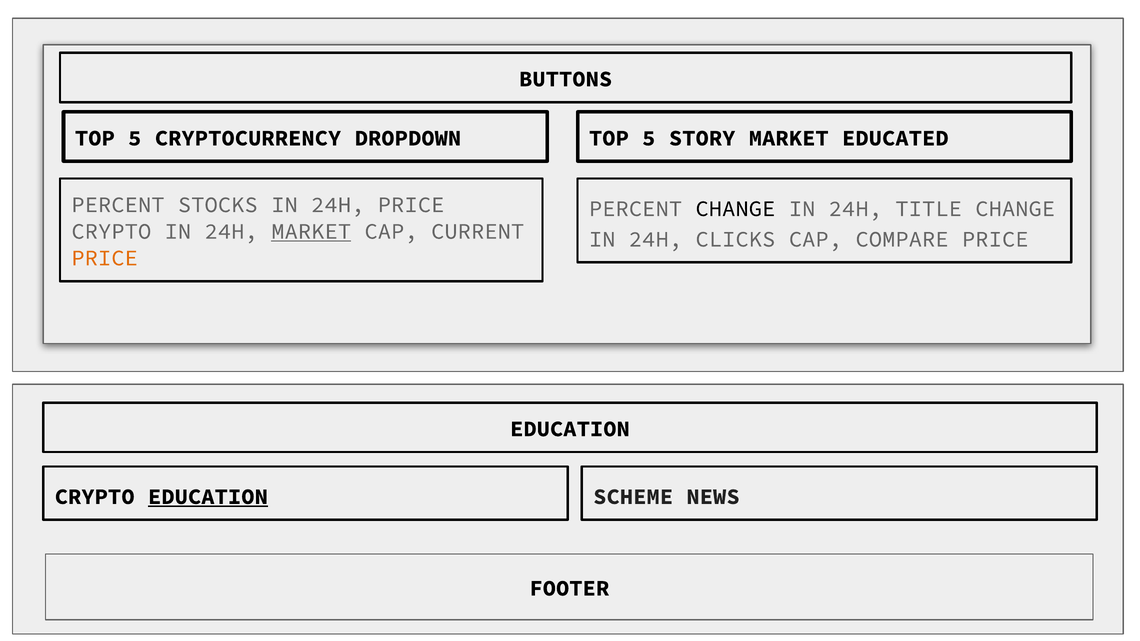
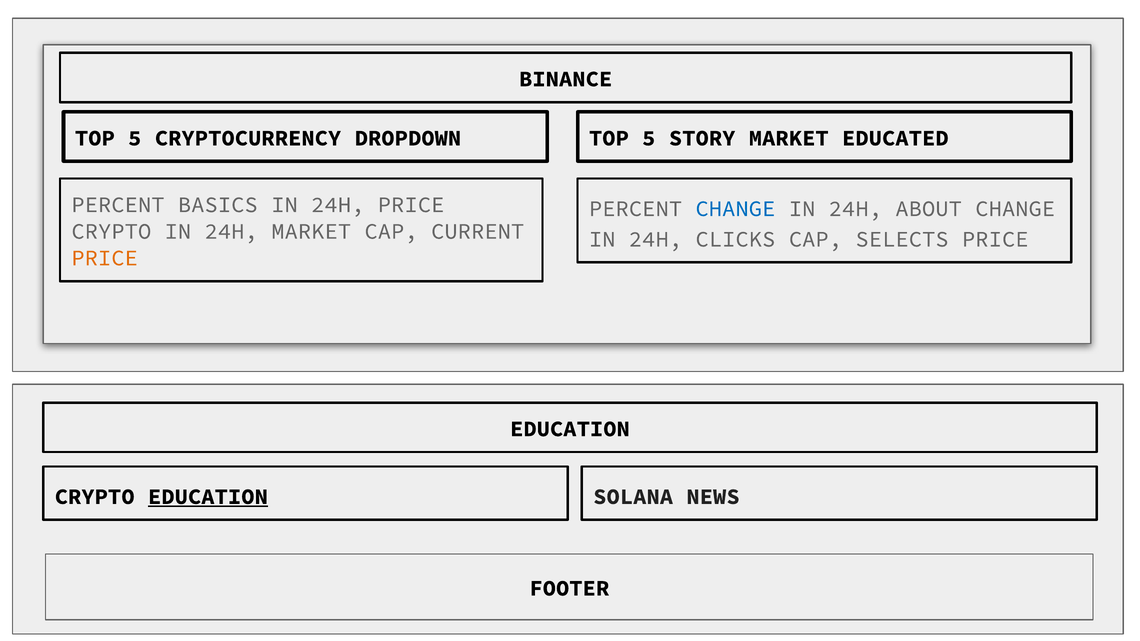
BUTTONS: BUTTONS -> BINANCE (566, 79)
STOCKS: STOCKS -> BASICS (218, 205)
CHANGE colour: black -> blue (735, 209)
TITLE: TITLE -> ABOUT (929, 209)
MARKET underline: present -> none (311, 231)
COMPARE: COMPARE -> SELECTS (902, 239)
SCHEME: SCHEME -> SOLANA (633, 497)
